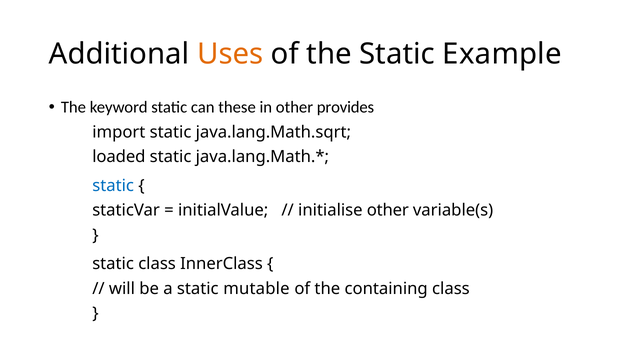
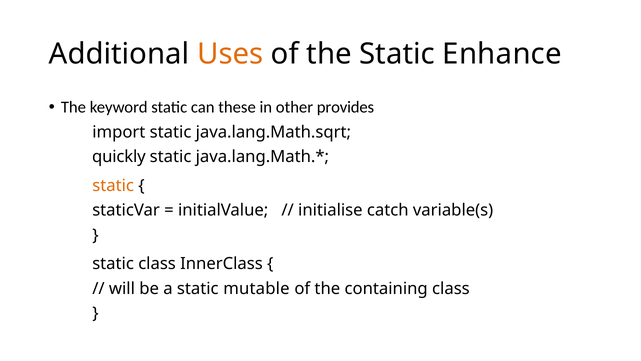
Example: Example -> Enhance (502, 54)
loaded: loaded -> quickly (119, 157)
static colour: blue -> orange (113, 185)
initialise other: other -> catch (388, 210)
